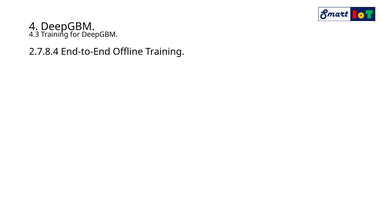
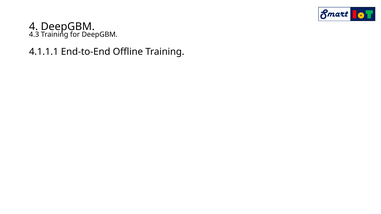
2.7.8.4: 2.7.8.4 -> 4.1.1.1 (44, 52)
